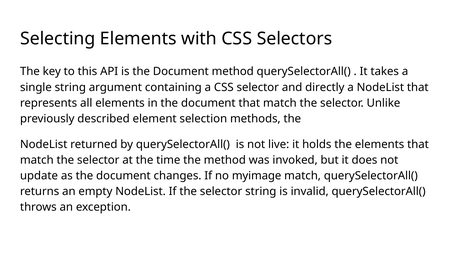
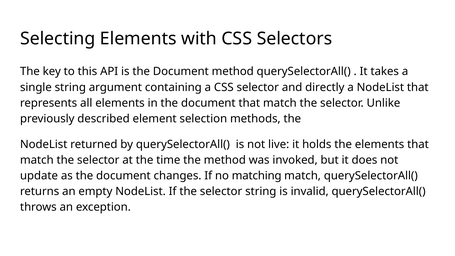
myimage: myimage -> matching (257, 176)
